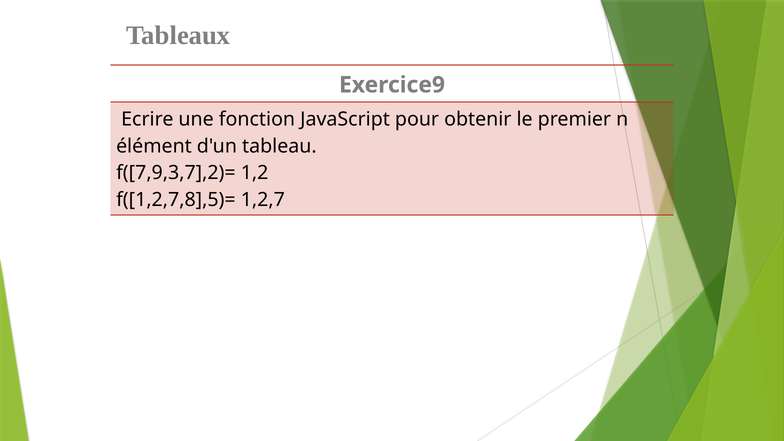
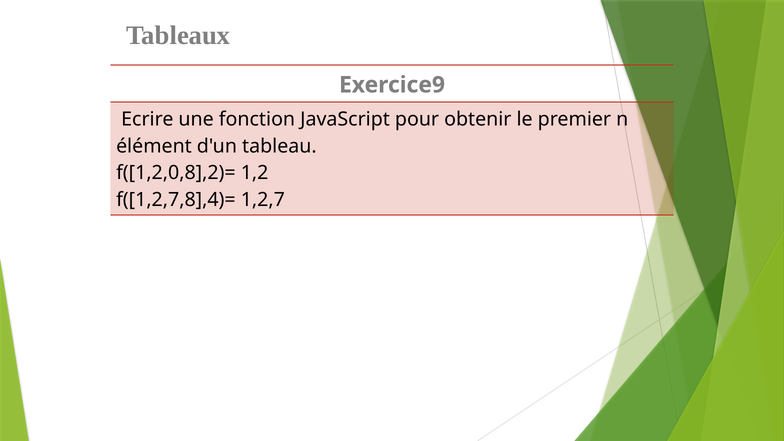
f([7,9,3,7],2)=: f([7,9,3,7],2)= -> f([1,2,0,8],2)= (176, 173)
f([1,2,7,8],5)=: f([1,2,7,8],5)= -> f([1,2,7,8],4)= (176, 200)
